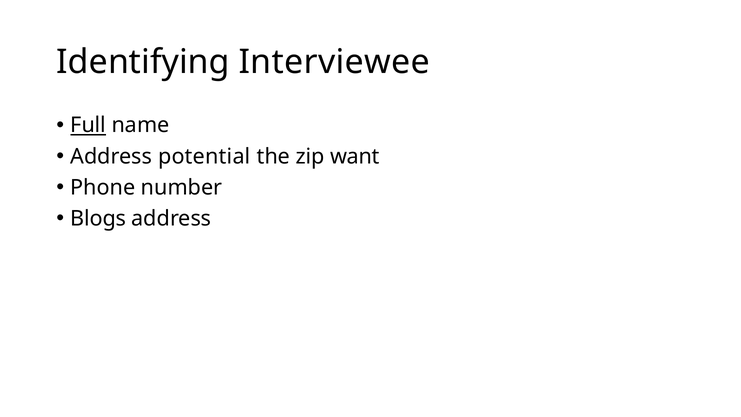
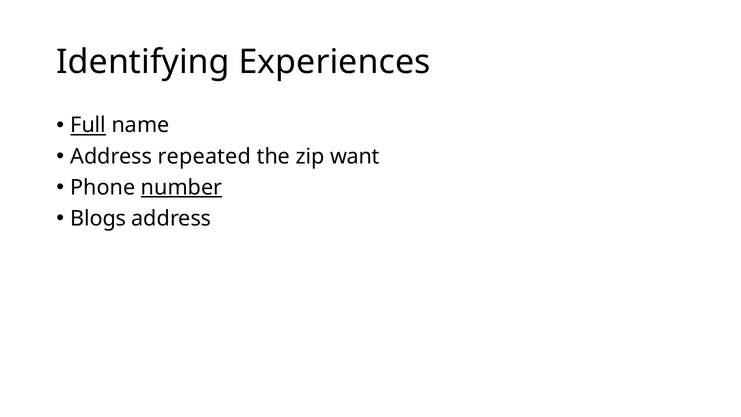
Interviewee: Interviewee -> Experiences (334, 62)
potential: potential -> repeated (204, 156)
number underline: none -> present (182, 187)
